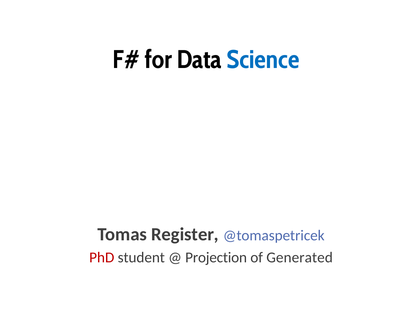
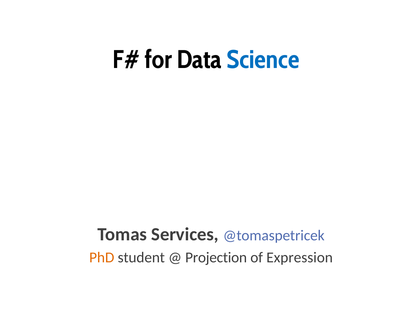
Register: Register -> Services (185, 235)
PhD colour: red -> orange (102, 258)
Generated: Generated -> Expression (300, 258)
